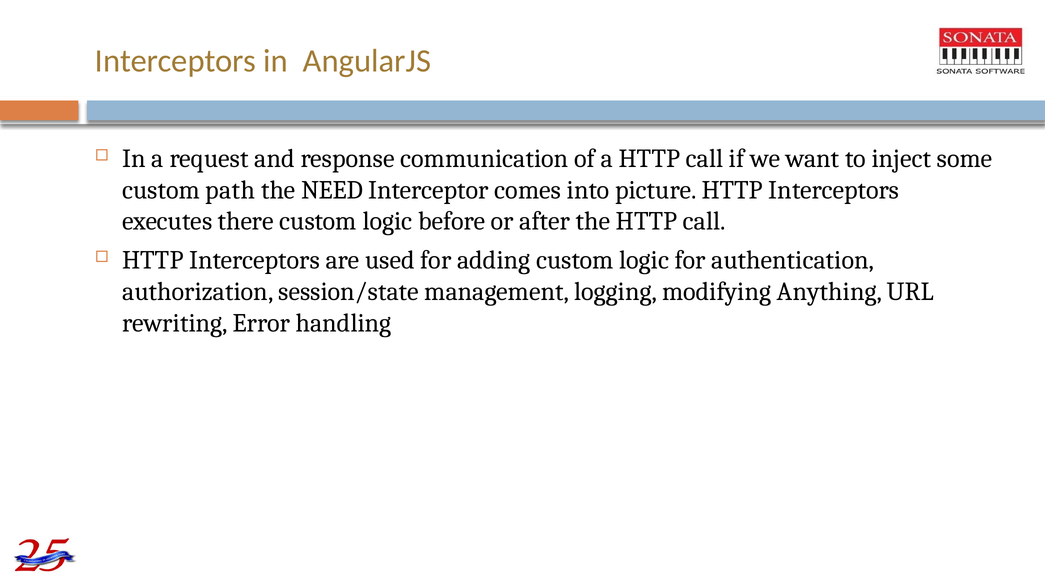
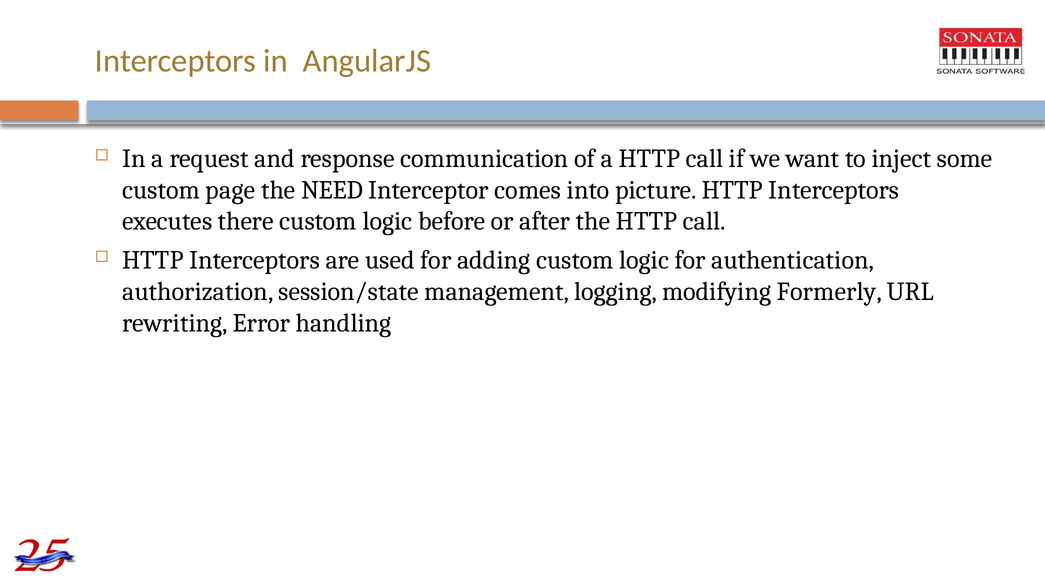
path: path -> page (230, 190)
Anything: Anything -> Formerly (829, 292)
